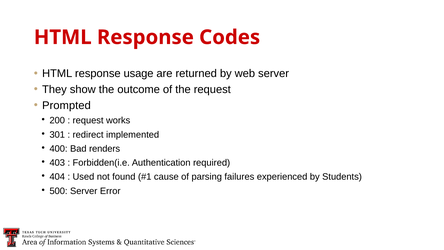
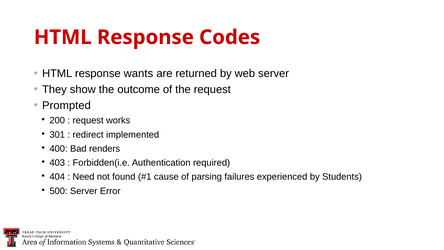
usage: usage -> wants (138, 74)
Used: Used -> Need (84, 177)
